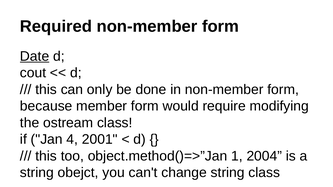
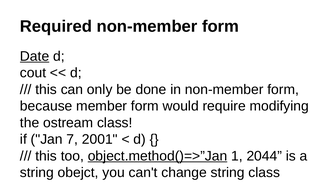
4: 4 -> 7 (72, 140)
object.method()=>”Jan underline: none -> present (157, 156)
2004: 2004 -> 2044 (264, 156)
